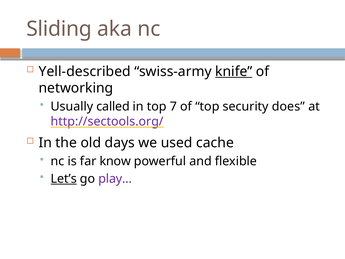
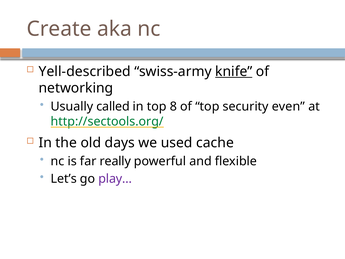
Sliding: Sliding -> Create (59, 29)
7: 7 -> 8 (173, 106)
does: does -> even (288, 106)
http://sectools.org/ colour: purple -> green (107, 121)
know: know -> really (115, 161)
Let’s underline: present -> none (64, 179)
